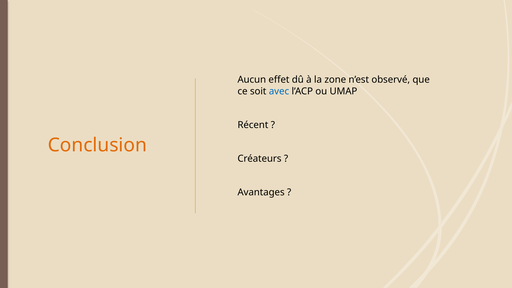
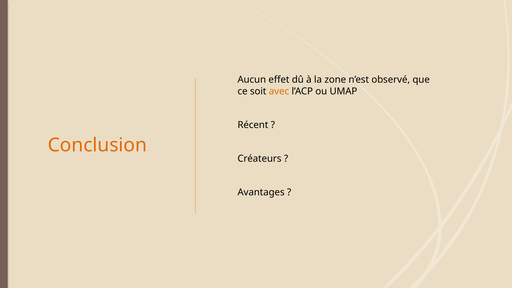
avec colour: blue -> orange (279, 91)
